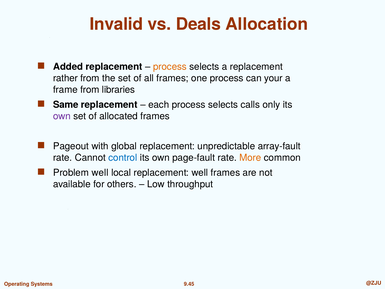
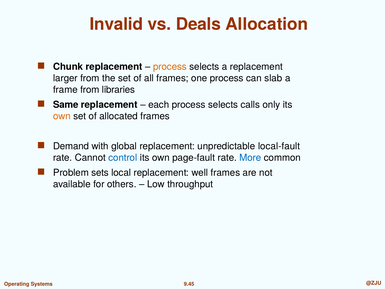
Added: Added -> Chunk (68, 67)
rather: rather -> larger (65, 78)
your: your -> slab (273, 78)
own colour: purple -> orange (62, 116)
Pageout: Pageout -> Demand (71, 146)
array-fault: array-fault -> local-fault (279, 146)
More colour: orange -> blue (250, 158)
Problem well: well -> sets (100, 172)
